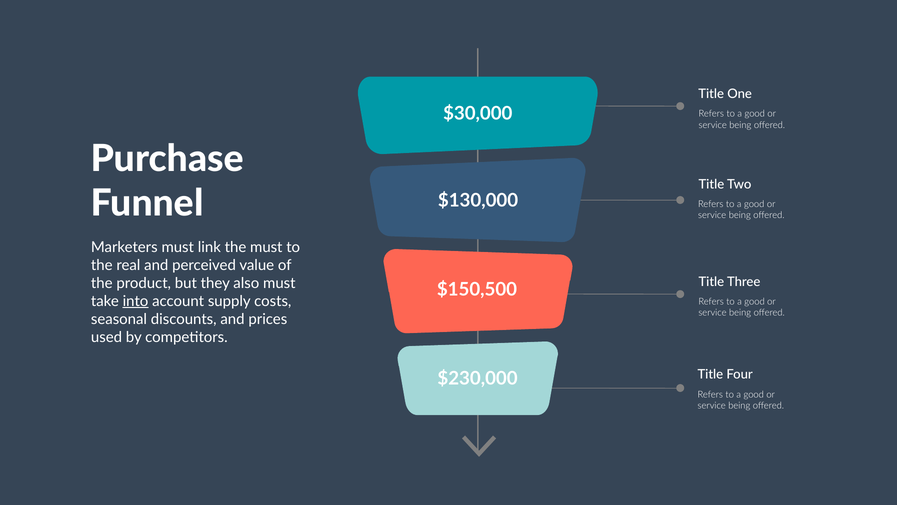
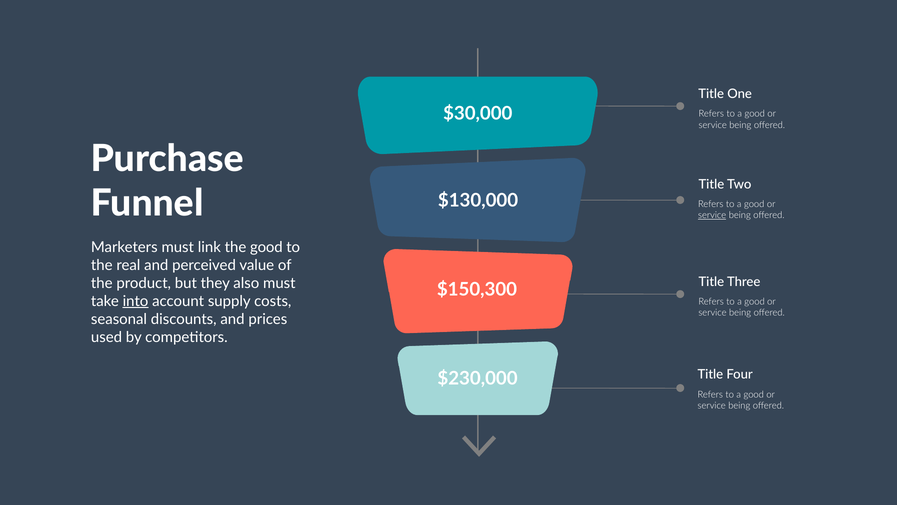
service underline: none -> present (712, 215)
the must: must -> good (266, 247)
$150,500: $150,500 -> $150,300 (477, 289)
